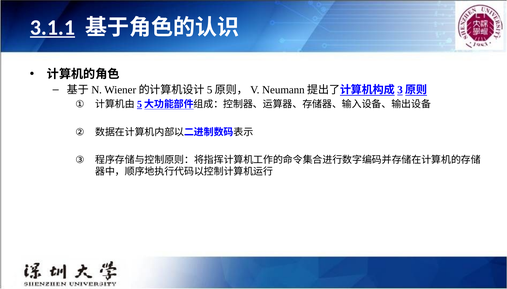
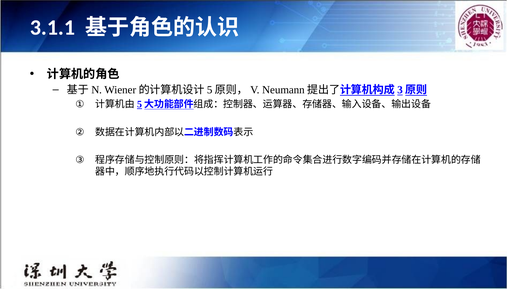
3.1.1 underline: present -> none (52, 28)
